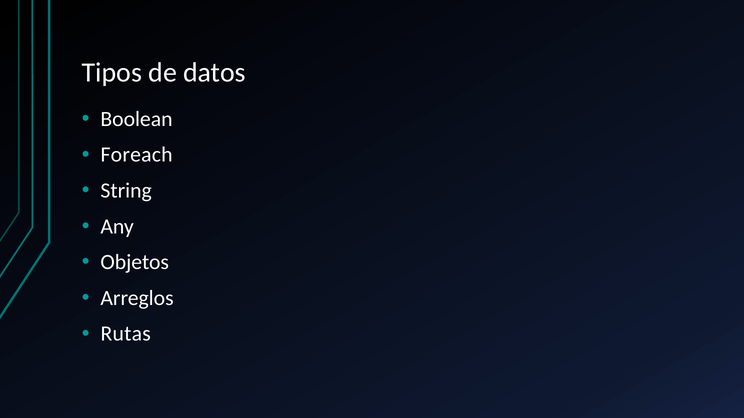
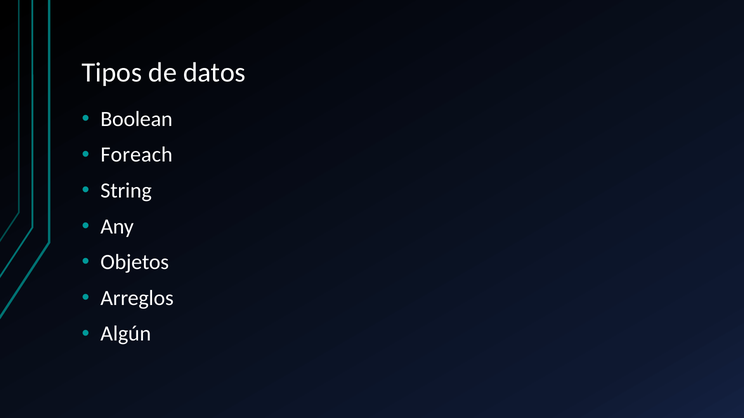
Rutas: Rutas -> Algún (126, 334)
